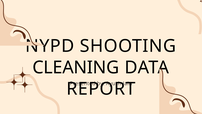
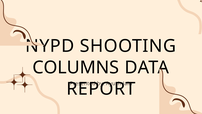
CLEANING: CLEANING -> COLUMNS (76, 67)
